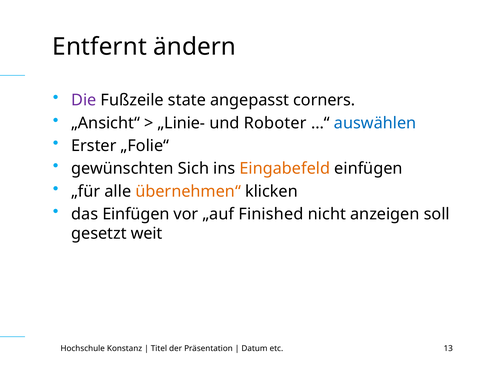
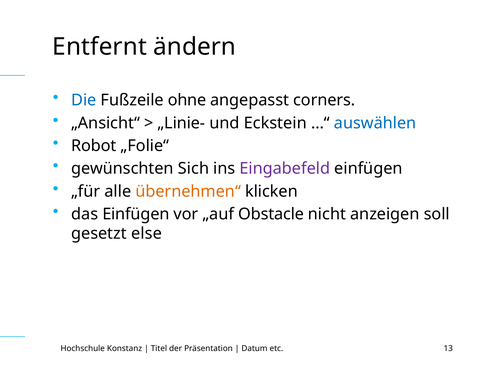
Die colour: purple -> blue (84, 100)
state: state -> ohne (187, 100)
Roboter: Roboter -> Eckstein (275, 123)
Erster: Erster -> Robot (94, 146)
Eingabefeld colour: orange -> purple (285, 169)
Finished: Finished -> Obstacle (271, 214)
weit: weit -> else (146, 234)
